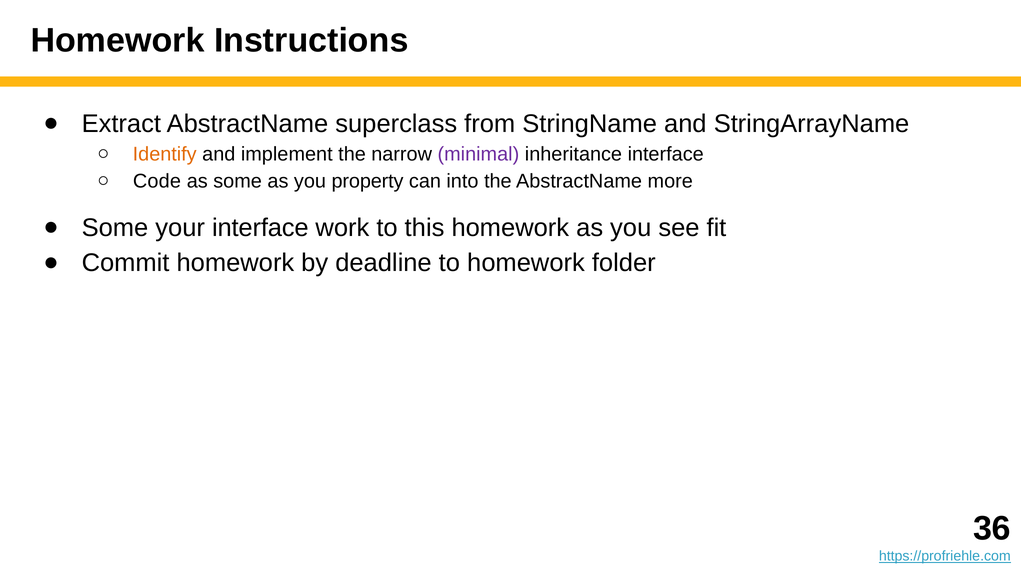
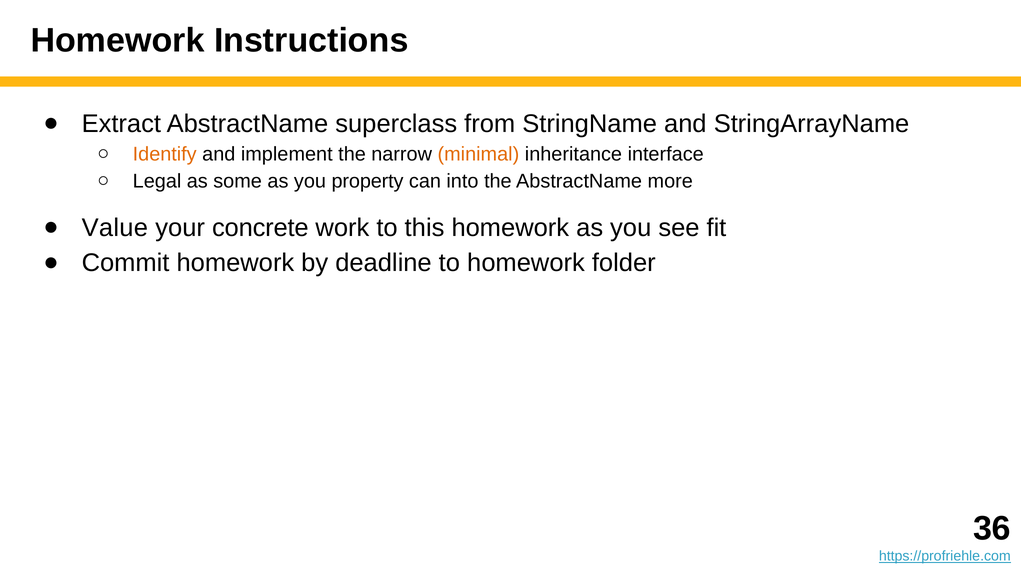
minimal colour: purple -> orange (478, 154)
Code: Code -> Legal (157, 182)
Some: Some -> Value (115, 228)
your interface: interface -> concrete (260, 228)
